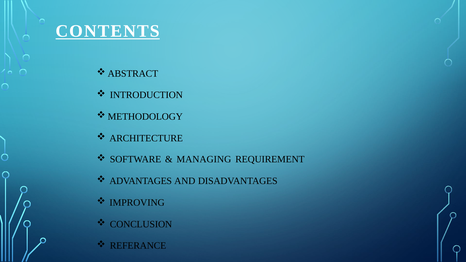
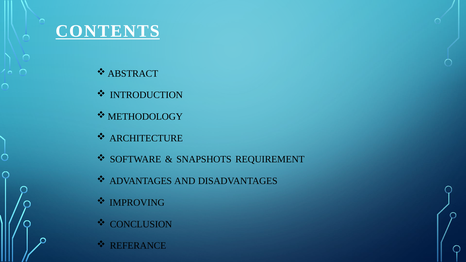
MANAGING: MANAGING -> SNAPSHOTS (204, 160)
